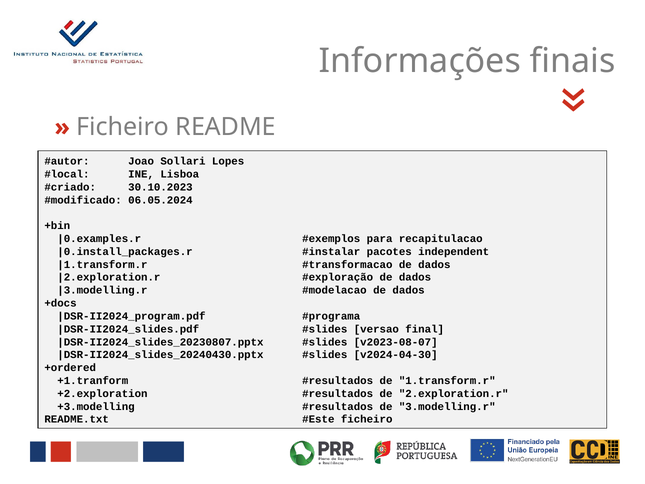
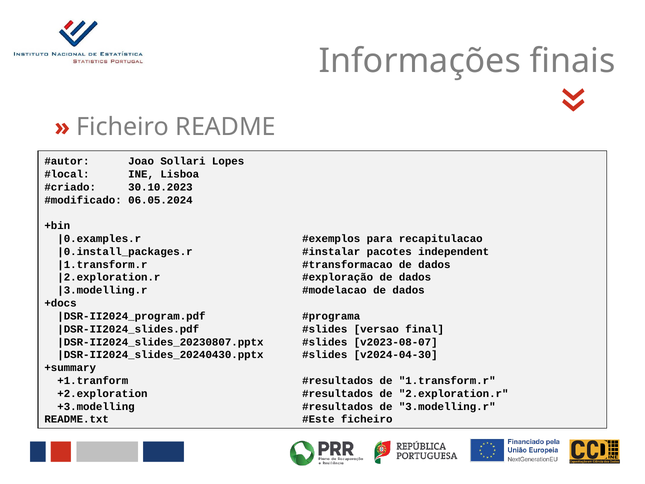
+ordered: +ordered -> +summary (70, 368)
